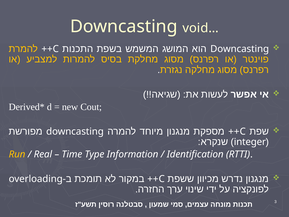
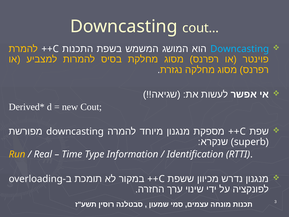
void…: void… -> cout… (201, 28)
Downcasting colour: white -> light blue (240, 49)
integer: integer -> superb (250, 142)
